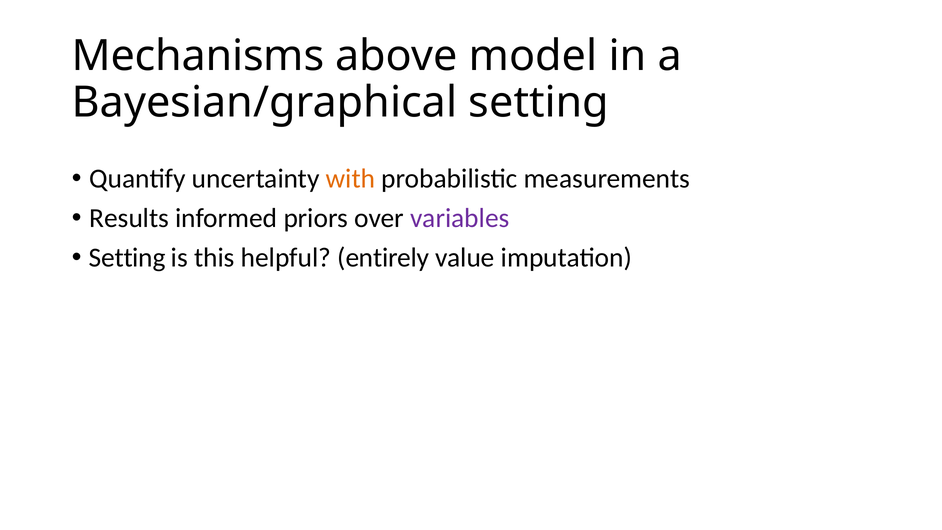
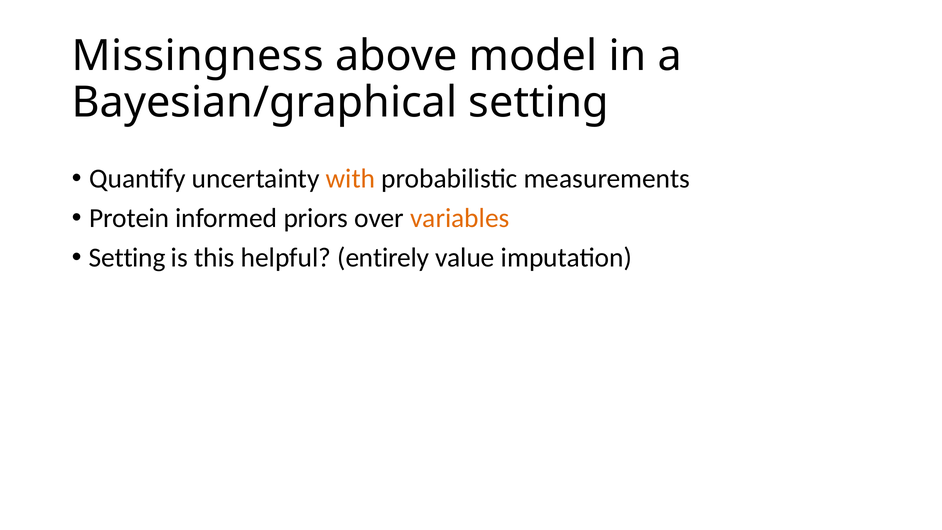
Mechanisms: Mechanisms -> Missingness (198, 56)
Results: Results -> Protein (129, 218)
variables colour: purple -> orange (460, 218)
